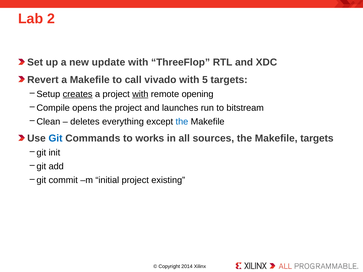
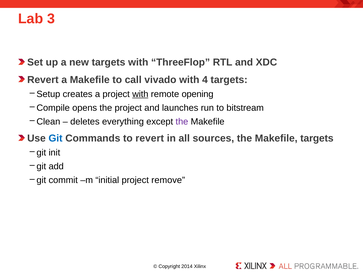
2: 2 -> 3 (51, 19)
new update: update -> targets (109, 62)
5: 5 -> 4 (205, 80)
creates underline: present -> none (78, 94)
the colour: blue -> purple (182, 122)
to works: works -> revert (150, 139)
existing: existing -> remove (168, 180)
